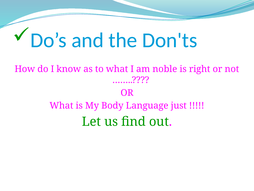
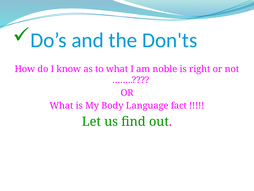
just: just -> fact (179, 105)
